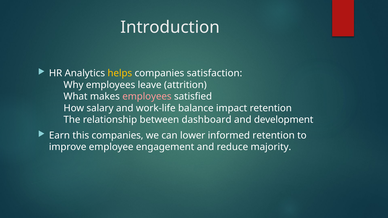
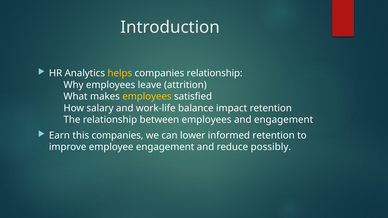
companies satisfaction: satisfaction -> relationship (215, 73)
employees colour: pink -> yellow (147, 97)
between dashboard: dashboard -> employees (207, 120)
and development: development -> engagement (284, 120)
majority: majority -> possibly (271, 147)
